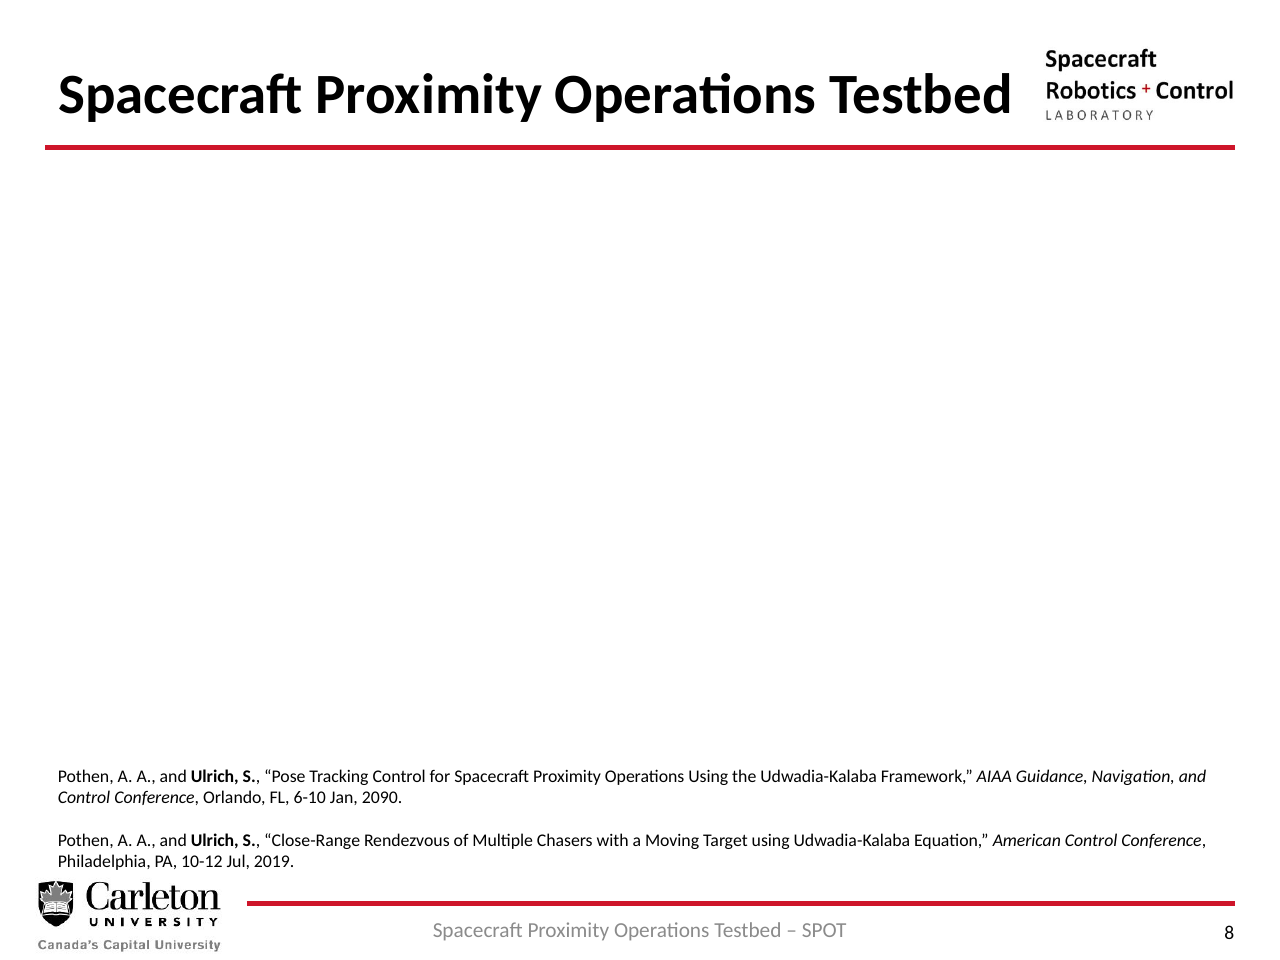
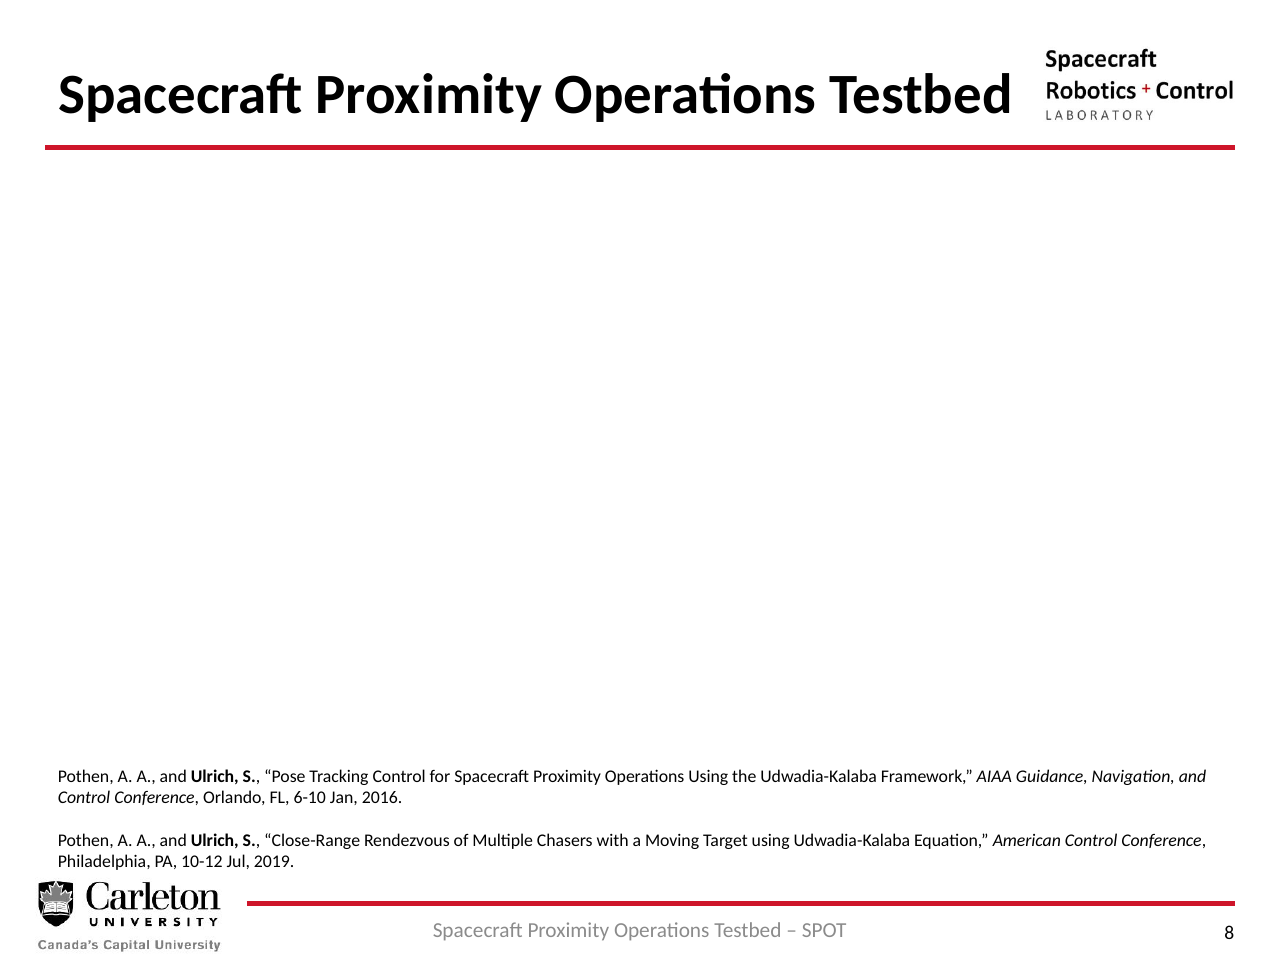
2090: 2090 -> 2016 (382, 798)
